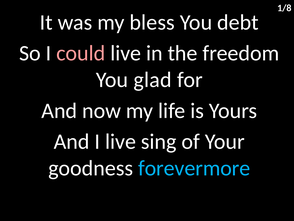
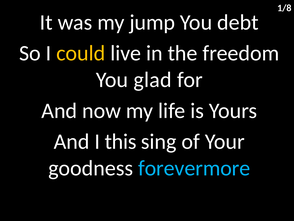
bless: bless -> jump (152, 22)
could colour: pink -> yellow (81, 53)
I live: live -> this (121, 141)
